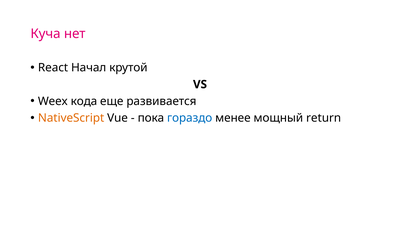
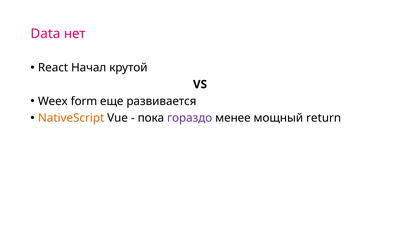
Куча: Куча -> Data (45, 34)
кода: кода -> form (84, 101)
гораздо colour: blue -> purple (190, 118)
